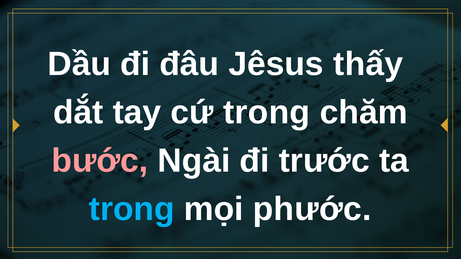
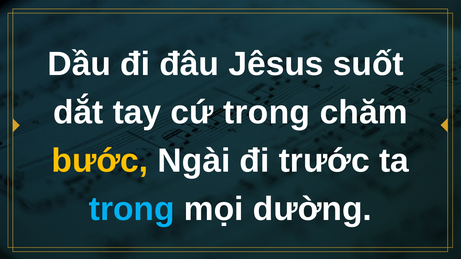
thấy: thấy -> suốt (368, 64)
bước colour: pink -> yellow (100, 161)
phước: phước -> dường (312, 209)
